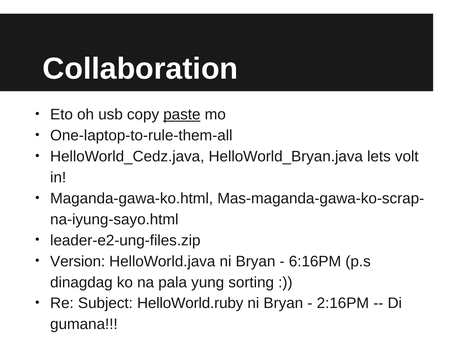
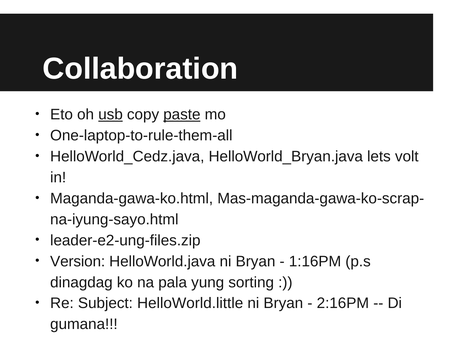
usb underline: none -> present (111, 115)
6:16PM: 6:16PM -> 1:16PM (315, 261)
HelloWorld.ruby: HelloWorld.ruby -> HelloWorld.little (190, 303)
